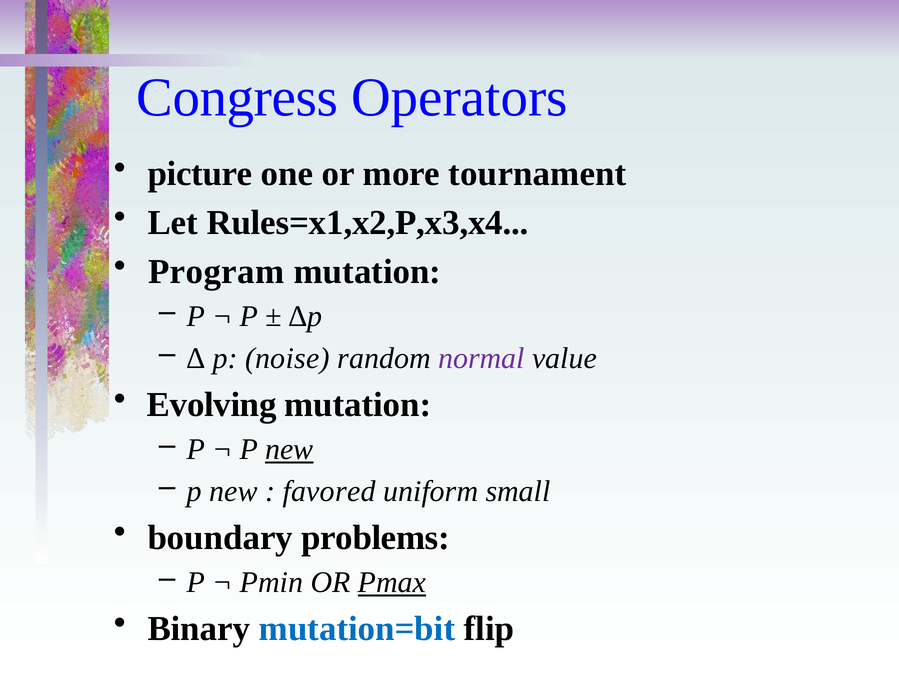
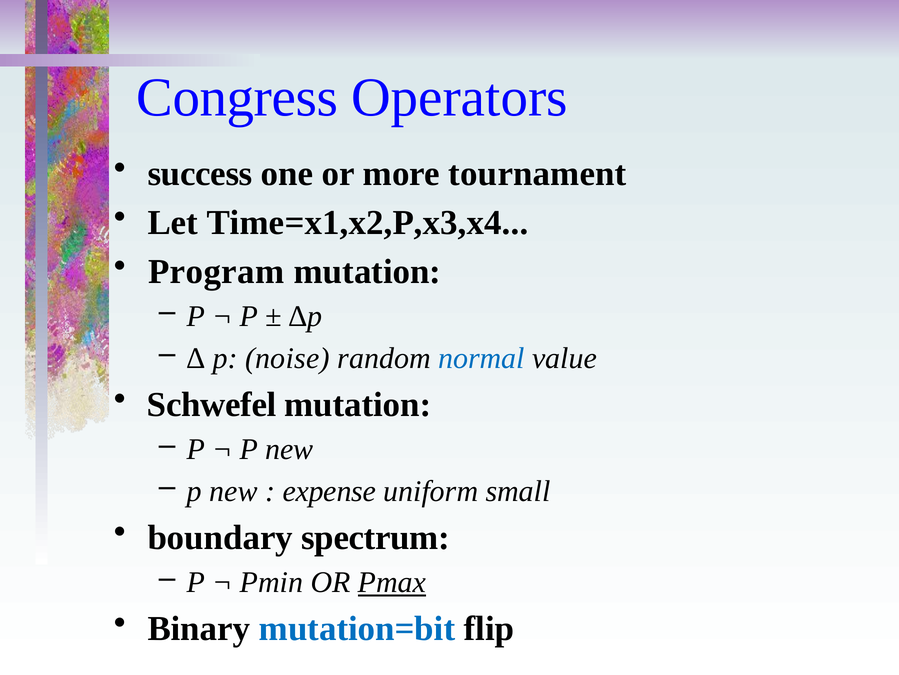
picture: picture -> success (200, 174)
Rules=x1,x2,P,x3,x4: Rules=x1,x2,P,x3,x4 -> Time=x1,x2,P,x3,x4 (367, 223)
normal colour: purple -> blue (481, 358)
Evolving: Evolving -> Schwefel (212, 404)
new underline: present -> none (289, 449)
favored: favored -> expense (329, 491)
problems: problems -> spectrum (375, 537)
